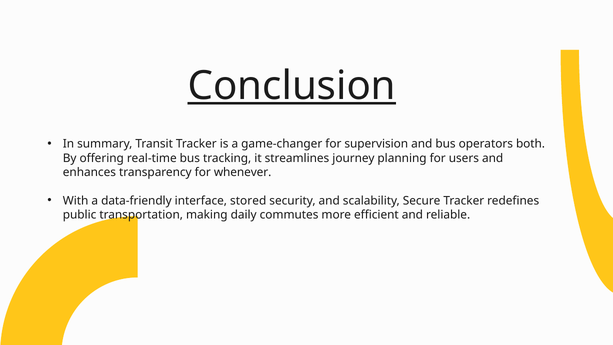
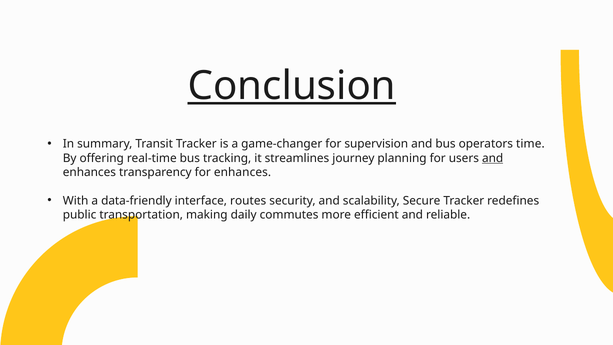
both: both -> time (530, 144)
and underline: none -> present (493, 158)
for whenever: whenever -> enhances (243, 172)
stored: stored -> routes (248, 201)
